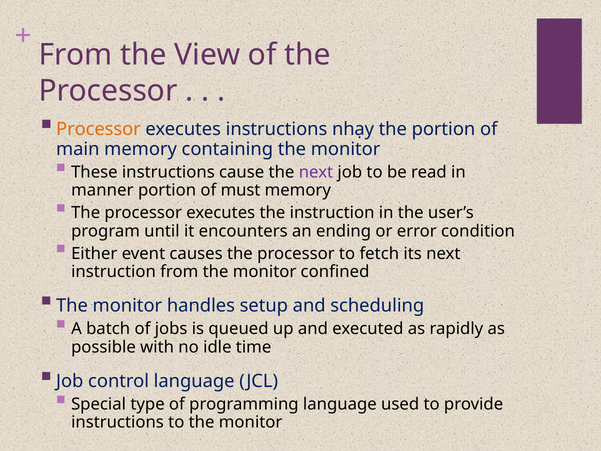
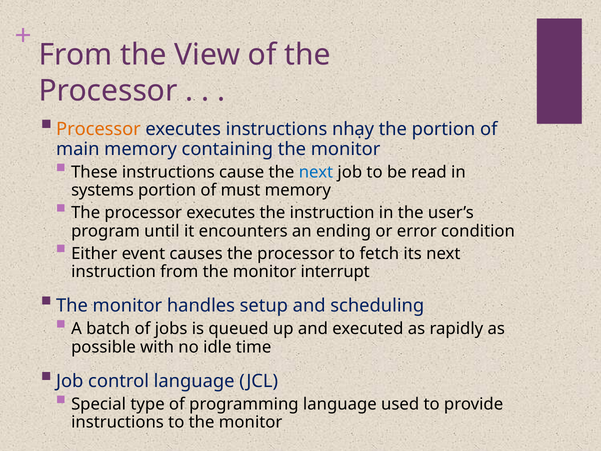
next colour: purple -> blue (316, 172)
manner: manner -> systems (102, 190)
confined: confined -> interrupt (335, 271)
